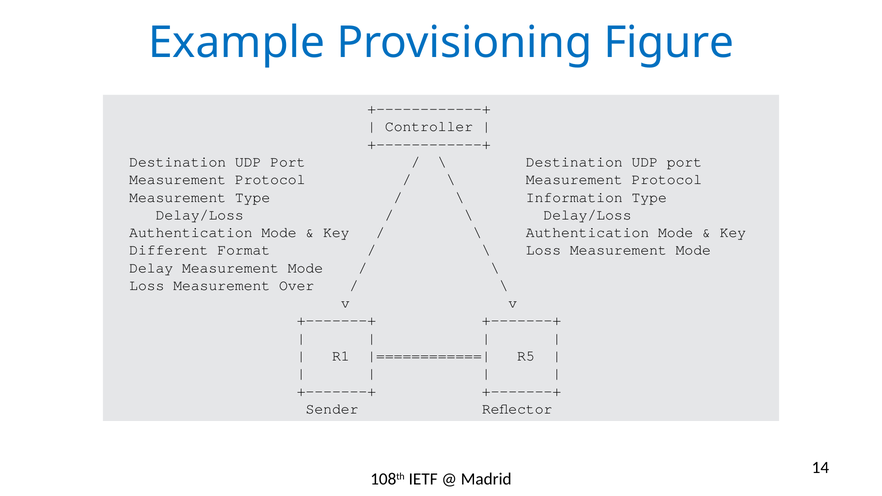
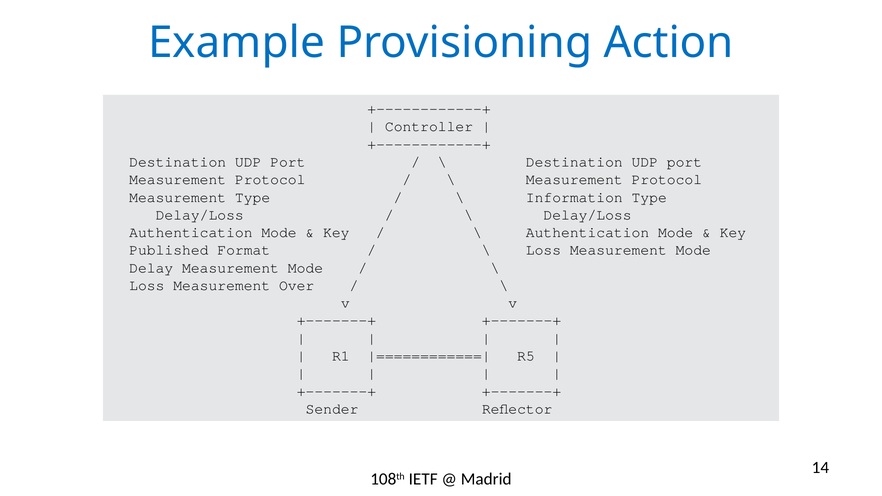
Figure: Figure -> Action (669, 43)
Different: Different -> Published (169, 250)
